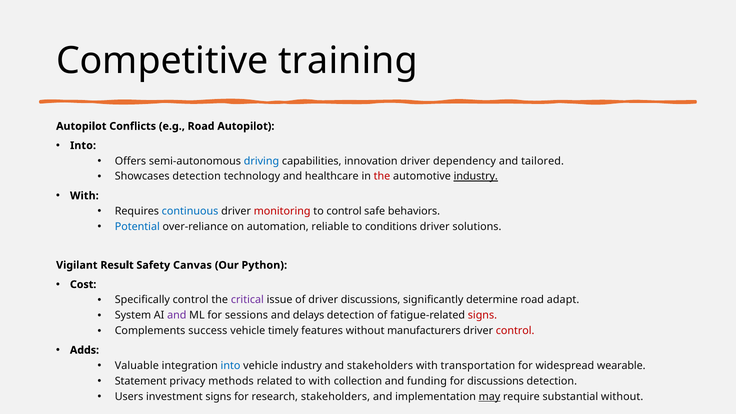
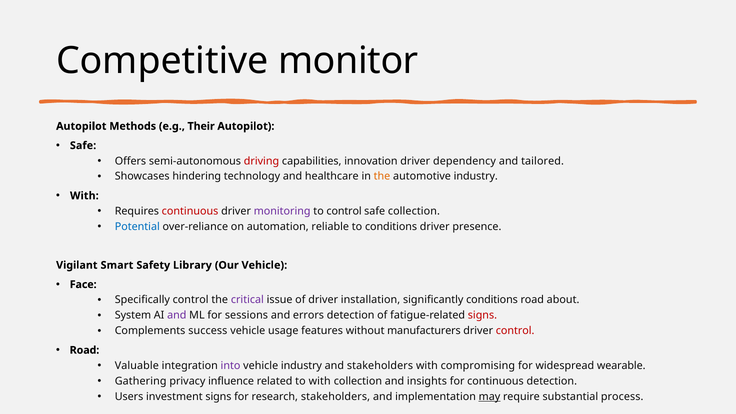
training: training -> monitor (348, 61)
Conflicts: Conflicts -> Methods (133, 126)
e.g Road: Road -> Their (201, 126)
Into: Into -> Safe (83, 146)
driving colour: blue -> red (261, 161)
Showcases detection: detection -> hindering (197, 176)
the colour: red -> orange (382, 176)
industry underline: present -> none (476, 176)
continuous colour: blue -> red (190, 211)
monitoring colour: red -> purple (282, 211)
safe behaviors: behaviors -> collection (414, 211)
solutions: solutions -> presence (477, 227)
Result: Result -> Smart (117, 265)
Canvas: Canvas -> Library (192, 265)
Our Python: Python -> Vehicle (264, 265)
Cost: Cost -> Face (83, 284)
driver discussions: discussions -> installation (370, 300)
significantly determine: determine -> conditions (492, 300)
adapt: adapt -> about (563, 300)
delays: delays -> errors (309, 315)
timely: timely -> usage (283, 331)
Adds: Adds -> Road (84, 350)
into colour: blue -> purple (231, 366)
transportation: transportation -> compromising (478, 366)
Statement: Statement -> Gathering (141, 381)
methods: methods -> influence (231, 381)
funding: funding -> insights (427, 381)
for discussions: discussions -> continuous (495, 381)
substantial without: without -> process (622, 397)
